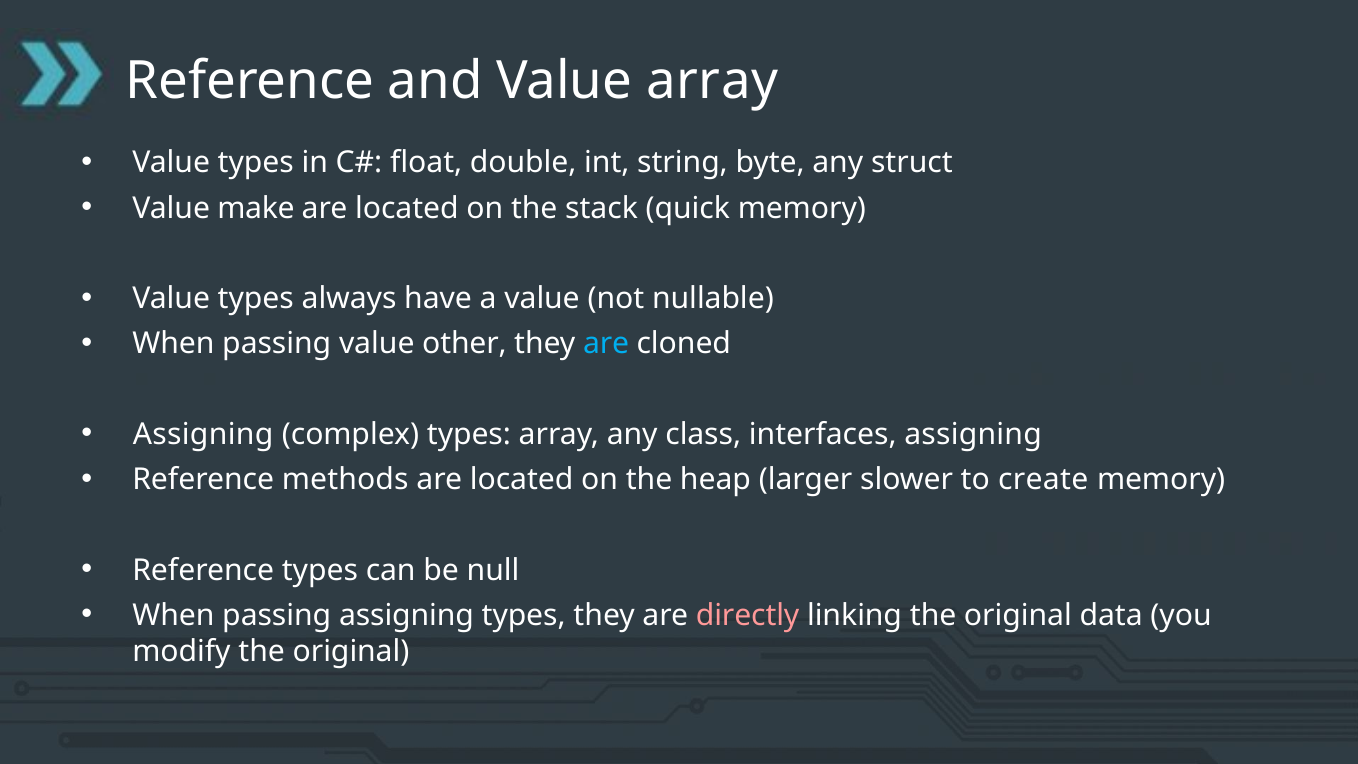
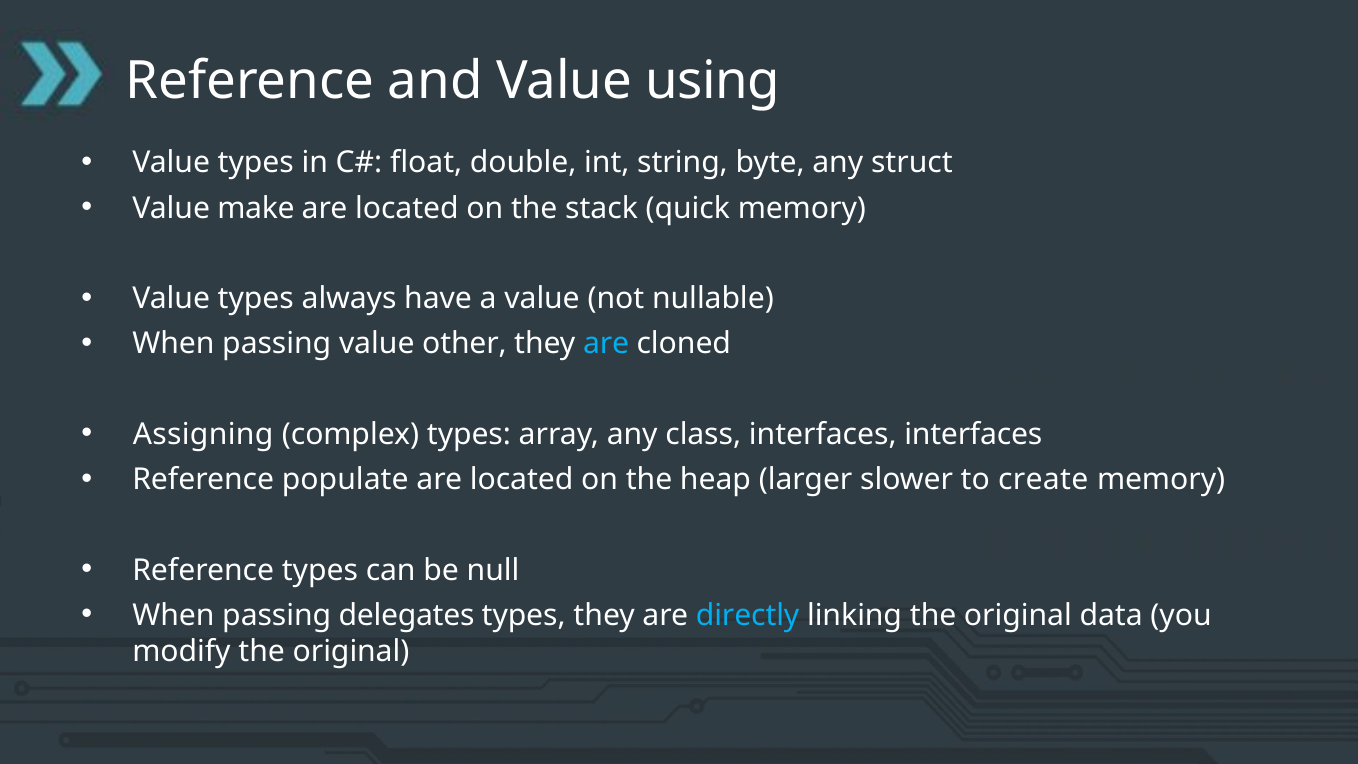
Value array: array -> using (713, 81)
interfaces assigning: assigning -> interfaces (973, 434)
methods: methods -> populate (345, 480)
passing assigning: assigning -> delegates (407, 615)
directly colour: pink -> light blue (748, 615)
